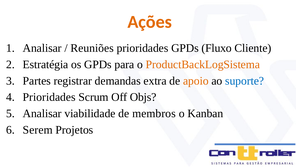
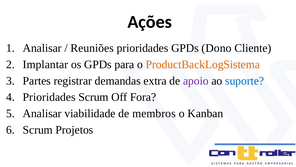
Ações colour: orange -> black (150, 22)
Fluxo: Fluxo -> Dono (217, 48)
Estratégia: Estratégia -> Implantar (45, 64)
apoio colour: orange -> purple (196, 81)
Objs: Objs -> Fora (143, 97)
Serem: Serem -> Scrum (38, 129)
